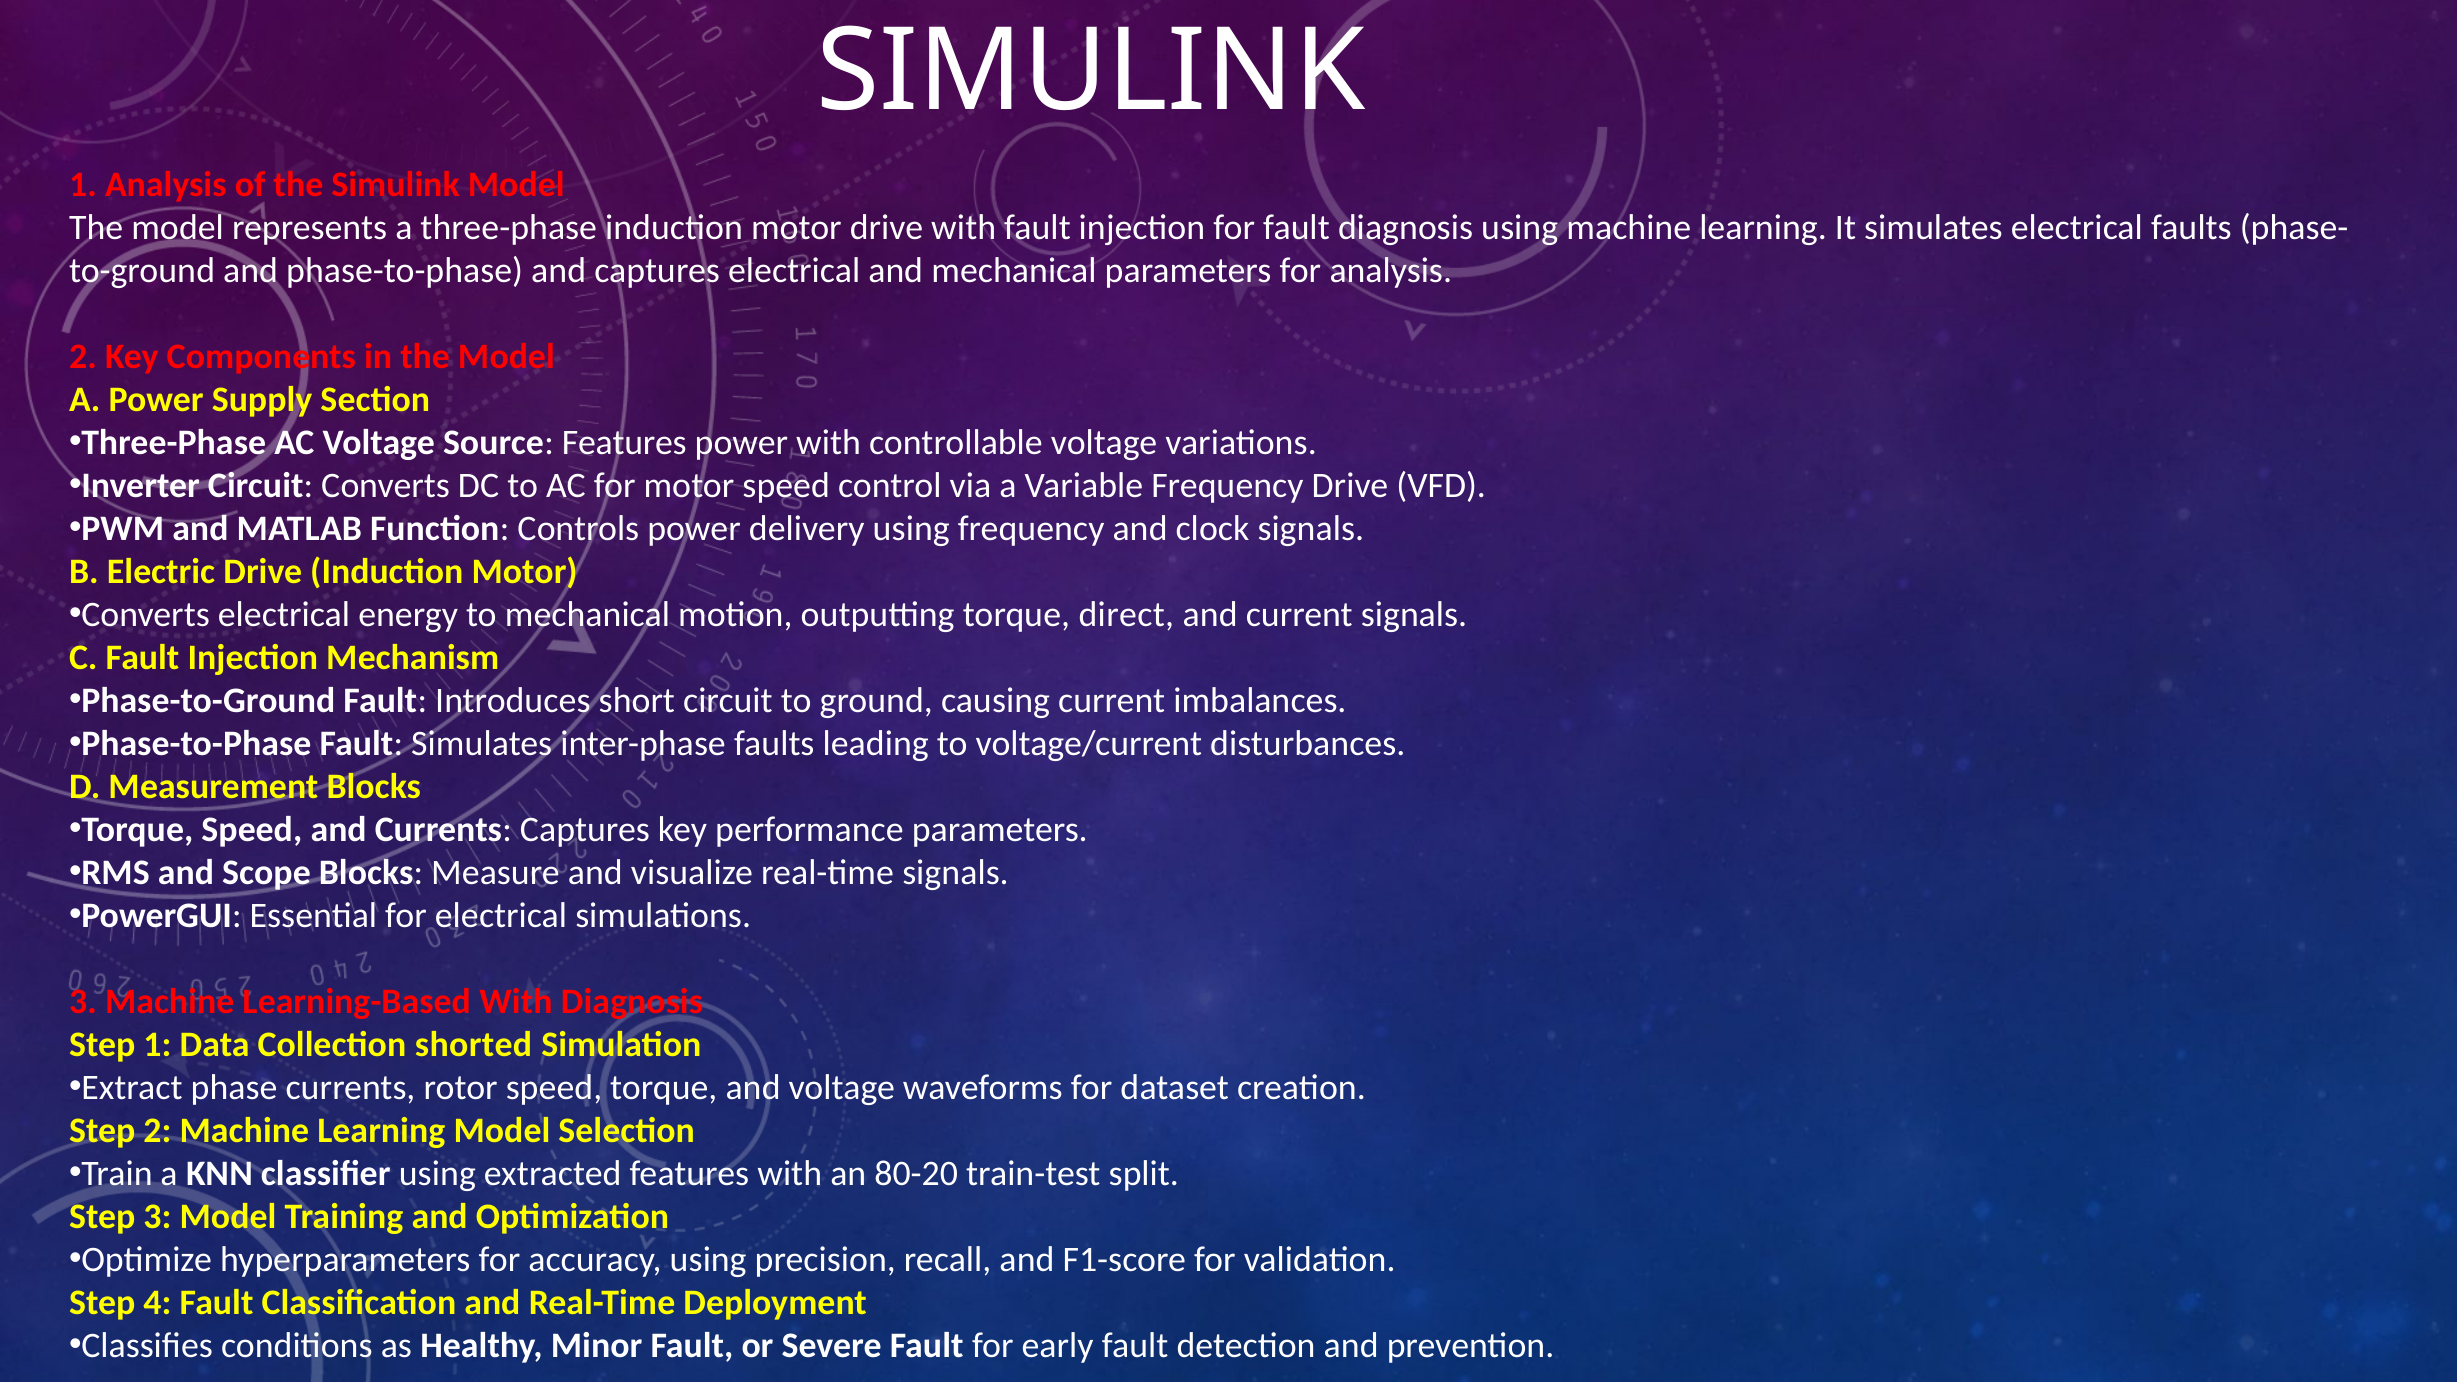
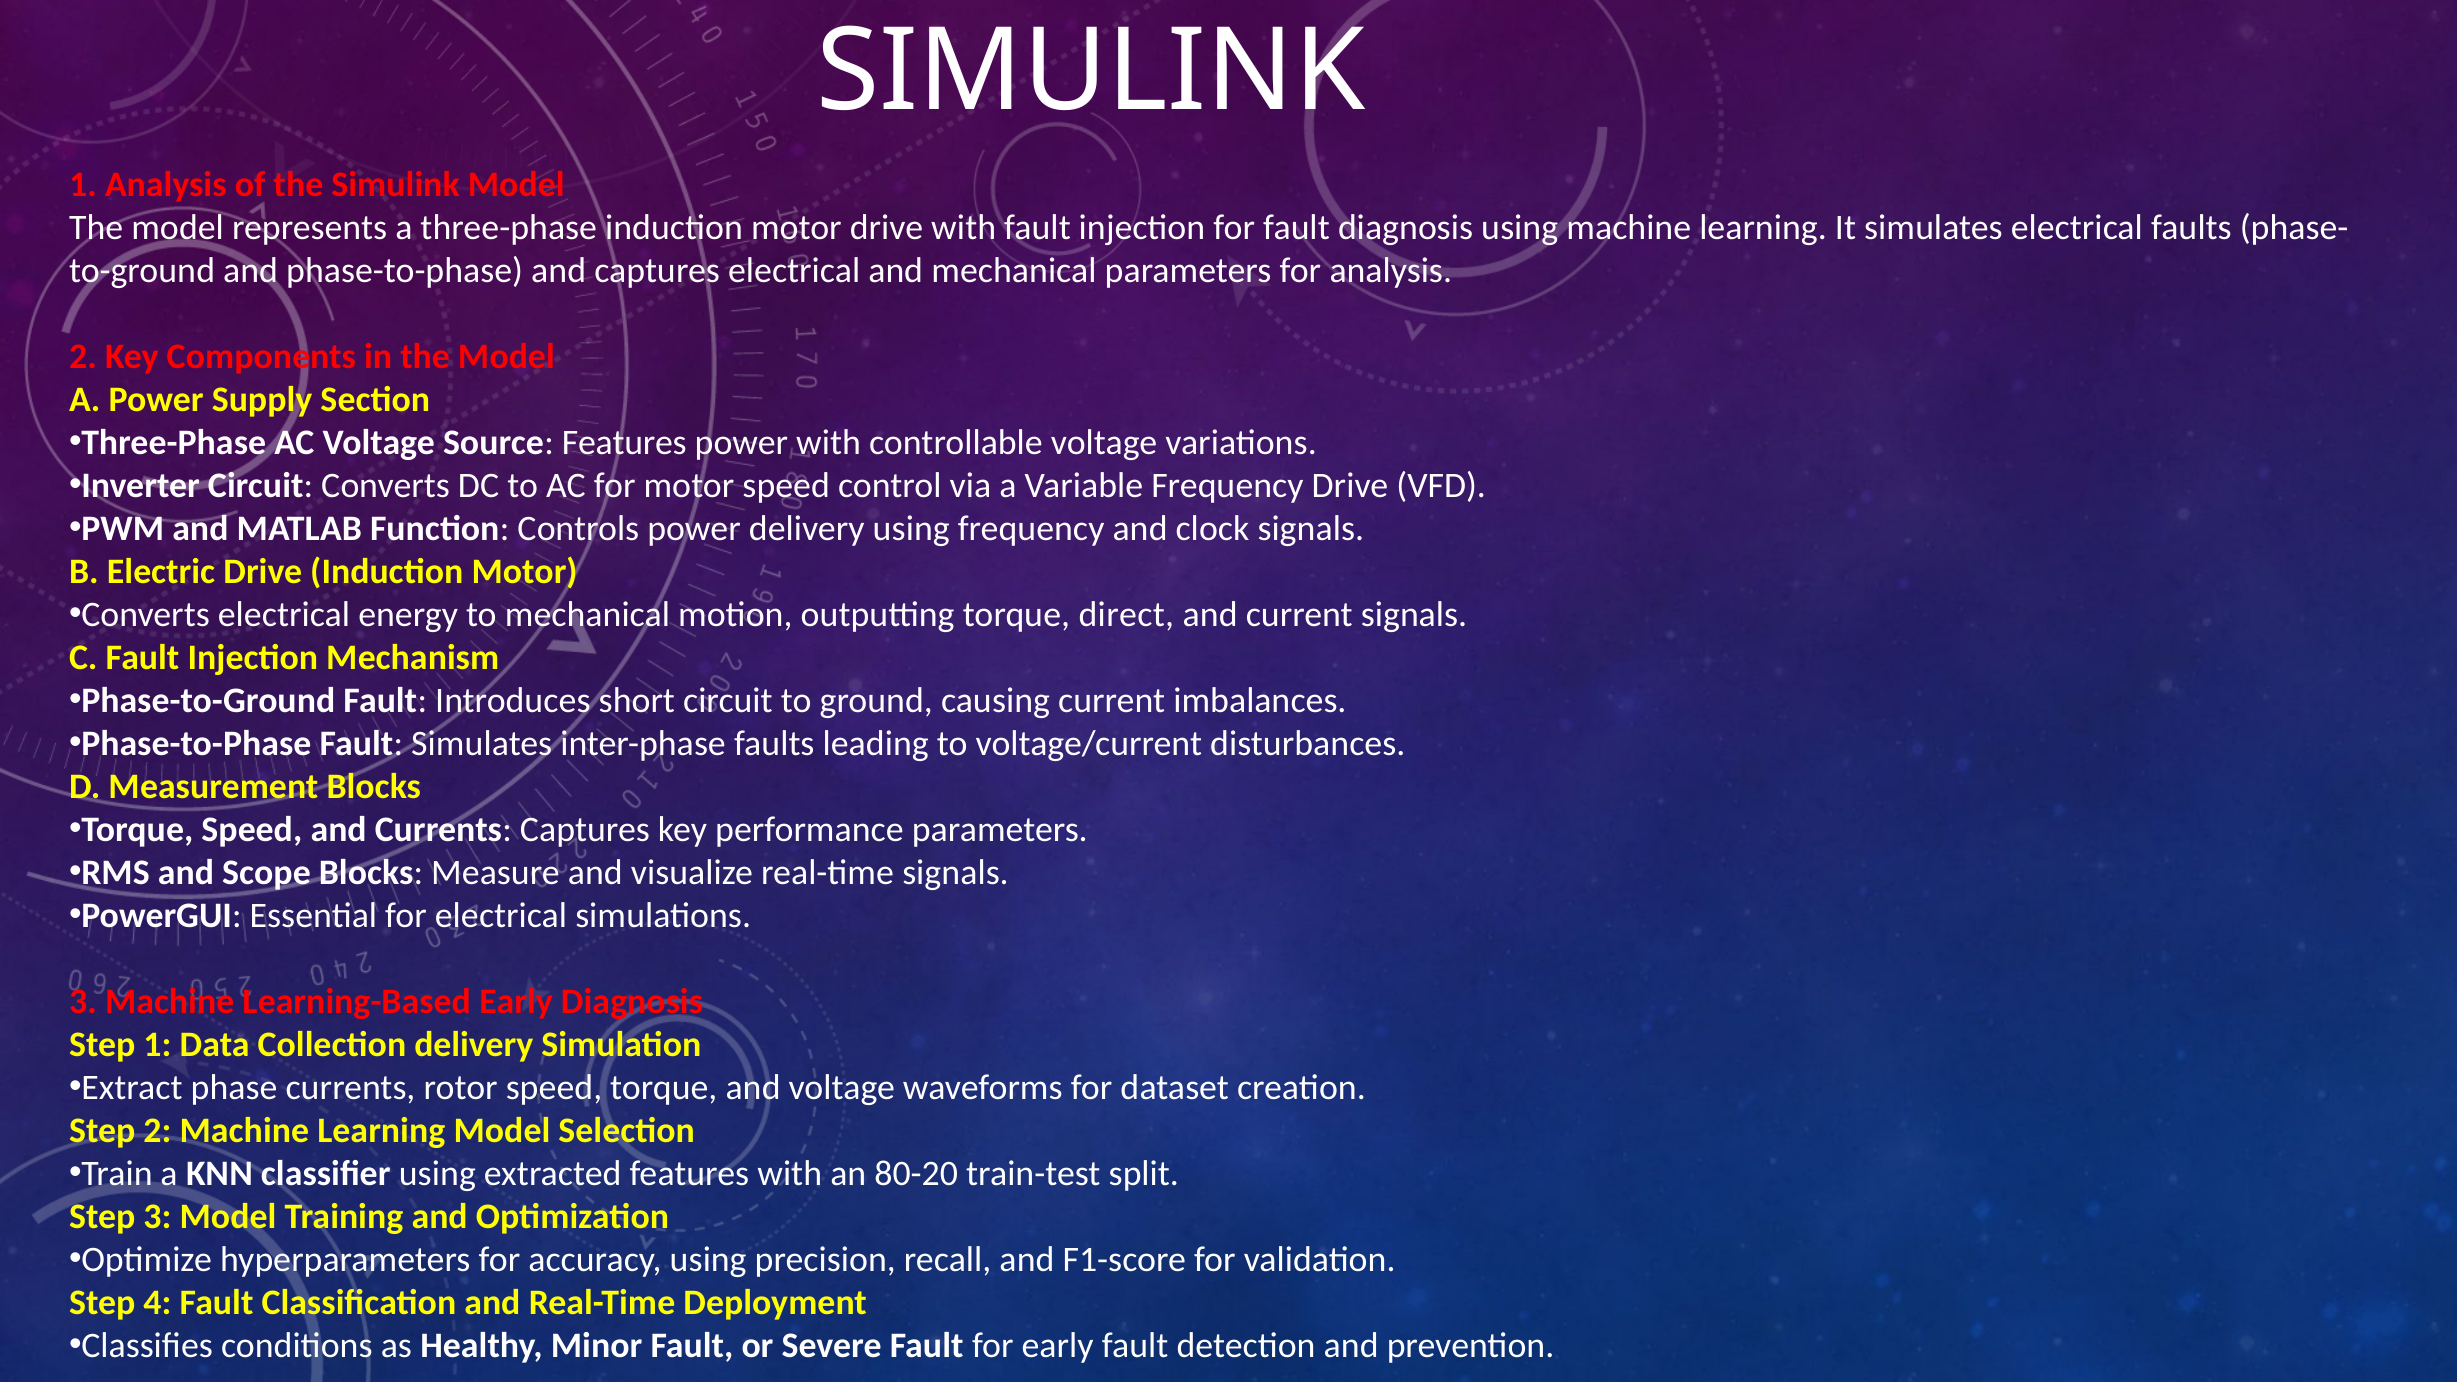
Learning-Based With: With -> Early (516, 1002)
Collection shorted: shorted -> delivery (474, 1045)
